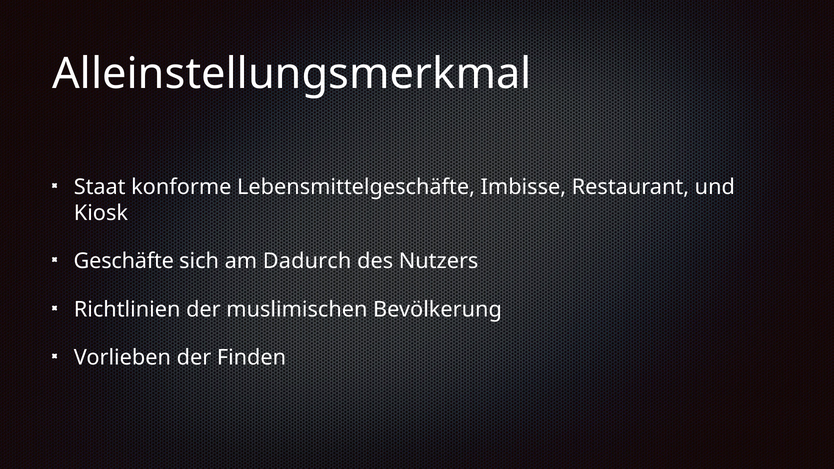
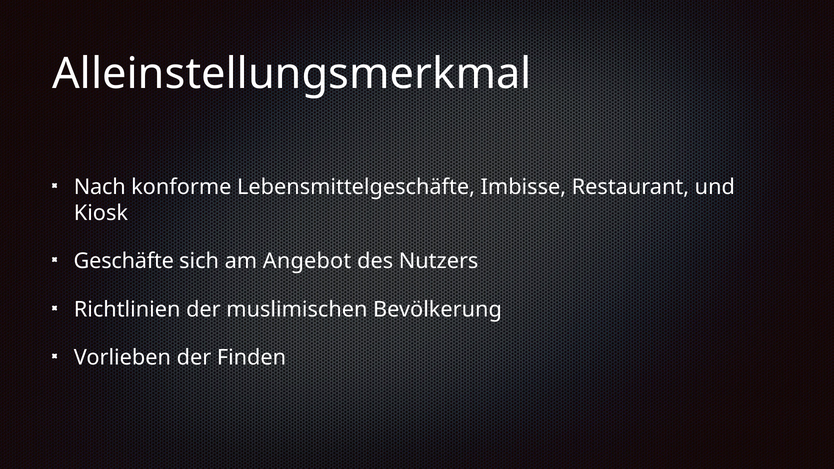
Staat: Staat -> Nach (100, 187)
Dadurch: Dadurch -> Angebot (307, 261)
